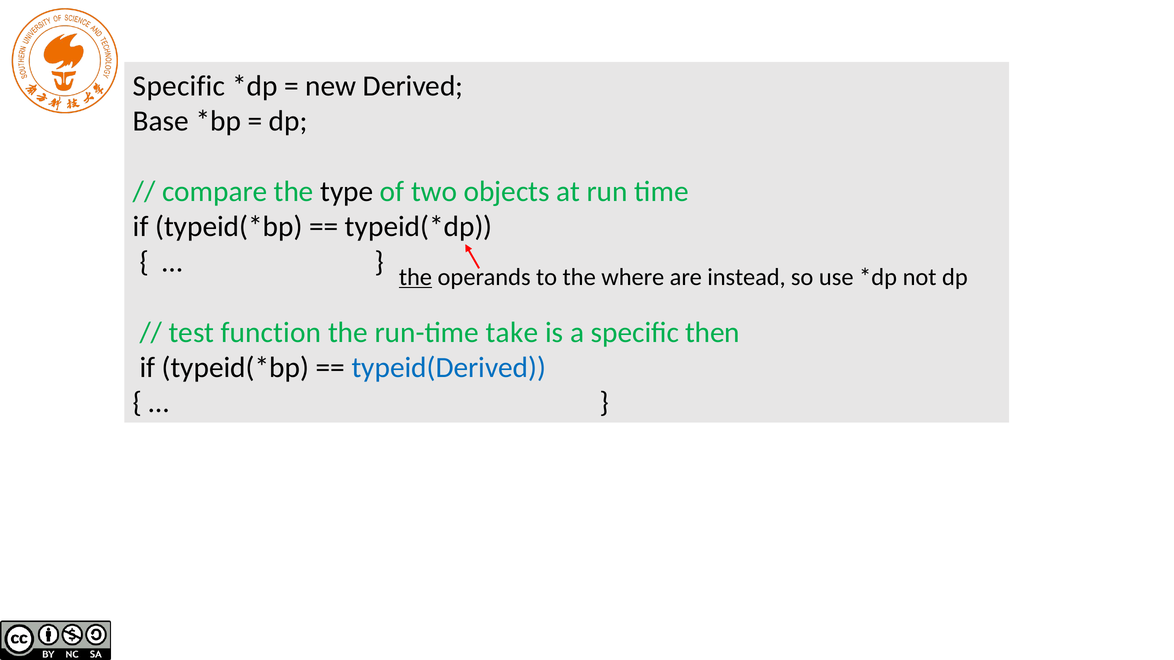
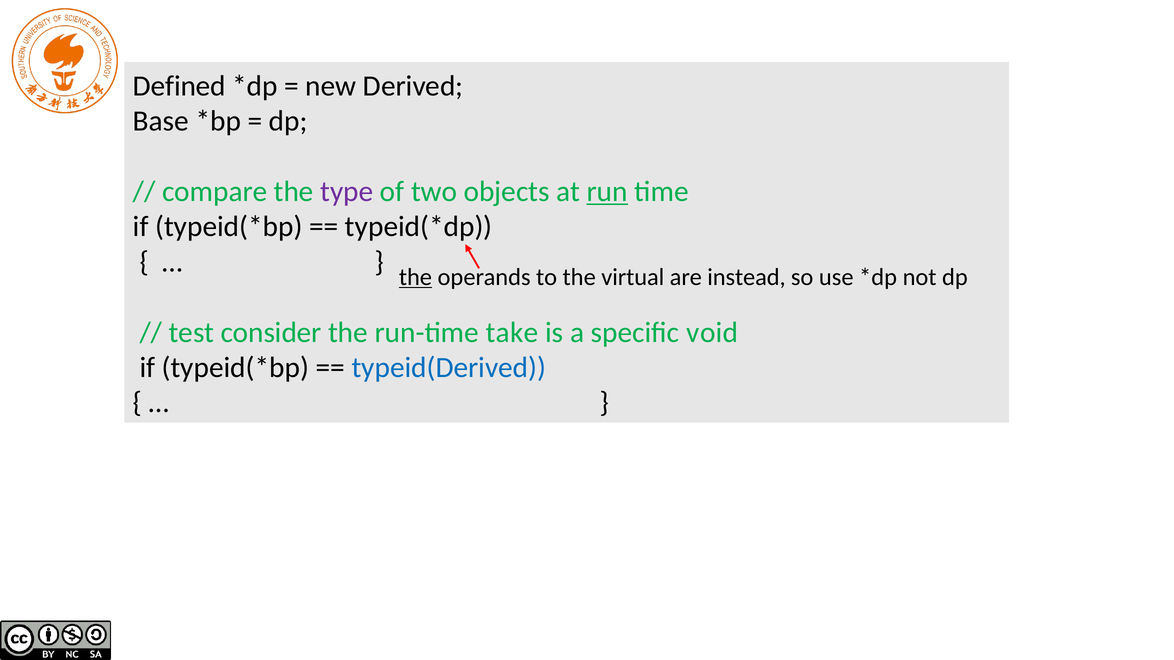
Specific: Specific -> Defined (179, 86)
type colour: black -> purple (347, 192)
run underline: none -> present (607, 192)
where: where -> virtual (633, 277)
function: function -> consider (271, 333)
then: then -> void (712, 333)
